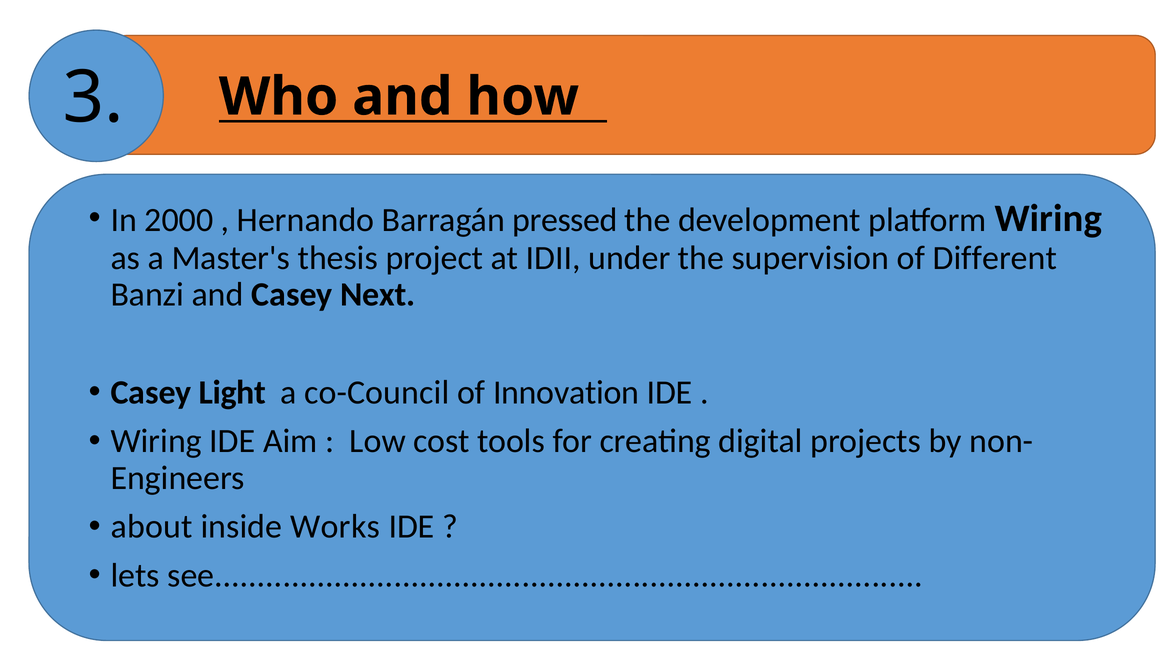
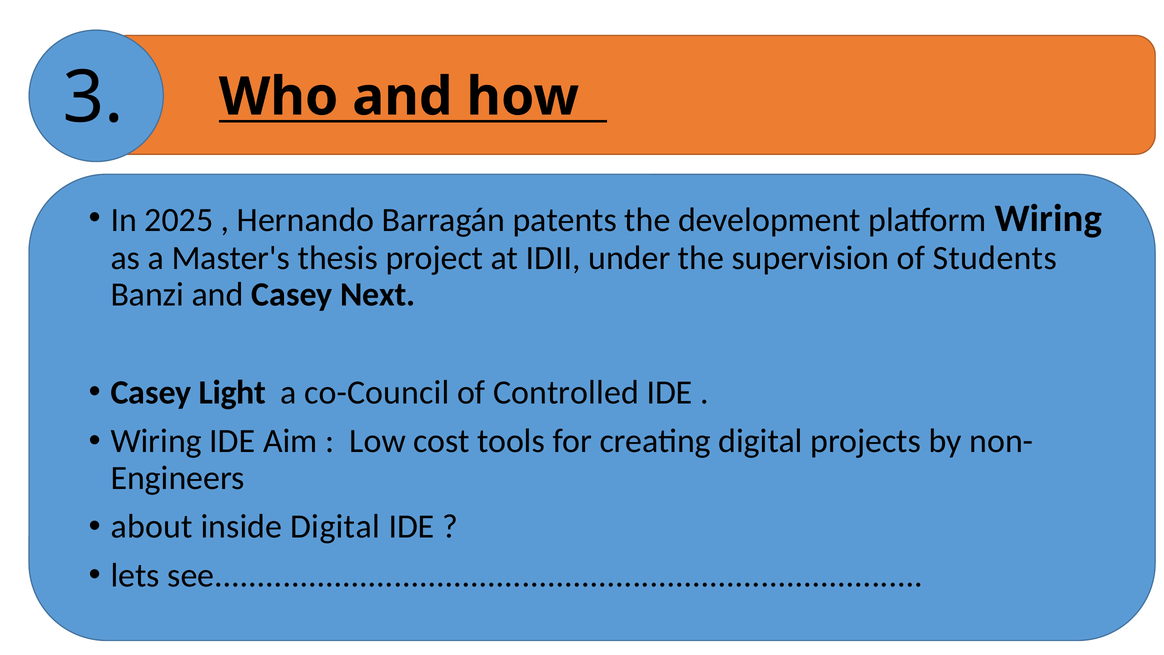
2000: 2000 -> 2025 (179, 220)
pressed: pressed -> patents (565, 220)
Different: Different -> Students (995, 258)
Innovation: Innovation -> Controlled (566, 392)
inside Works: Works -> Digital (335, 526)
